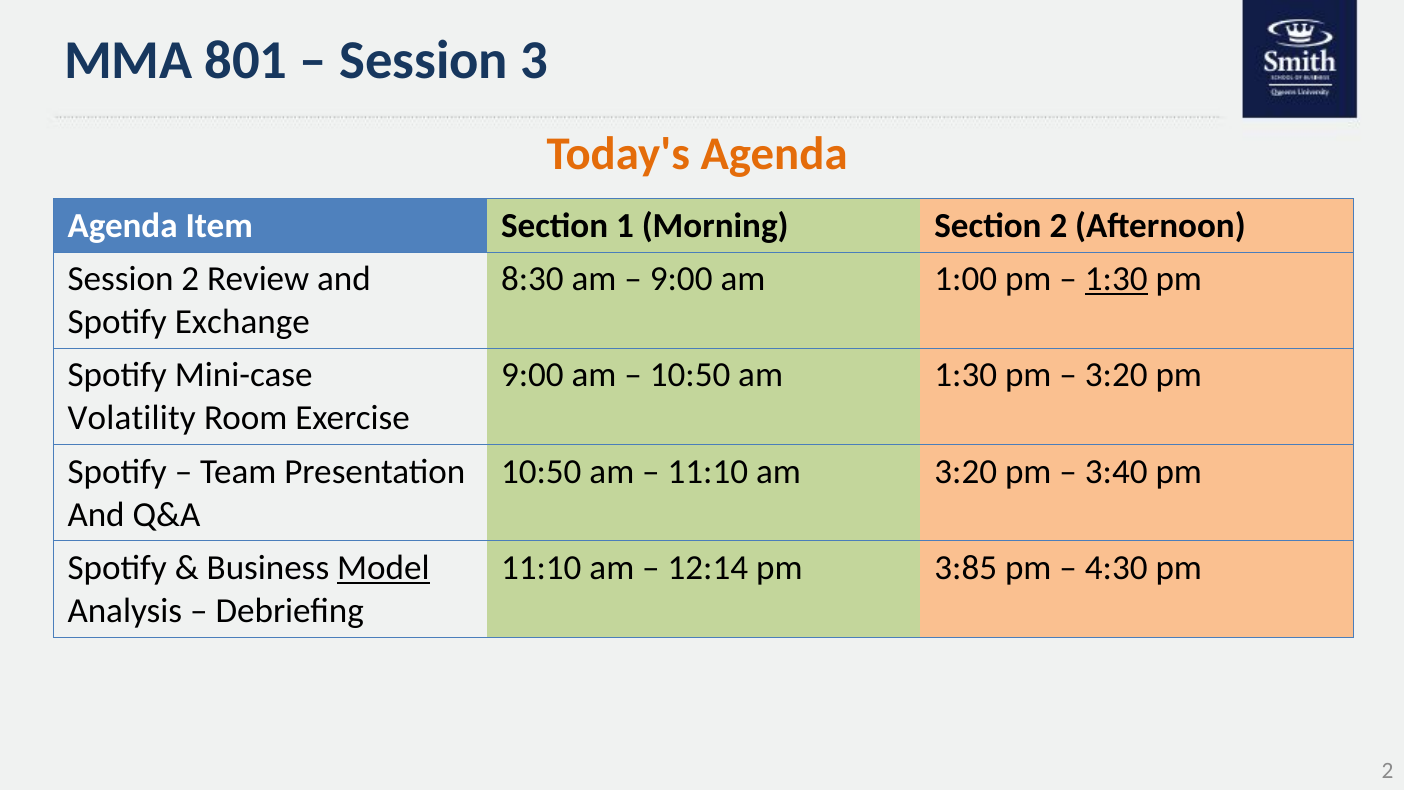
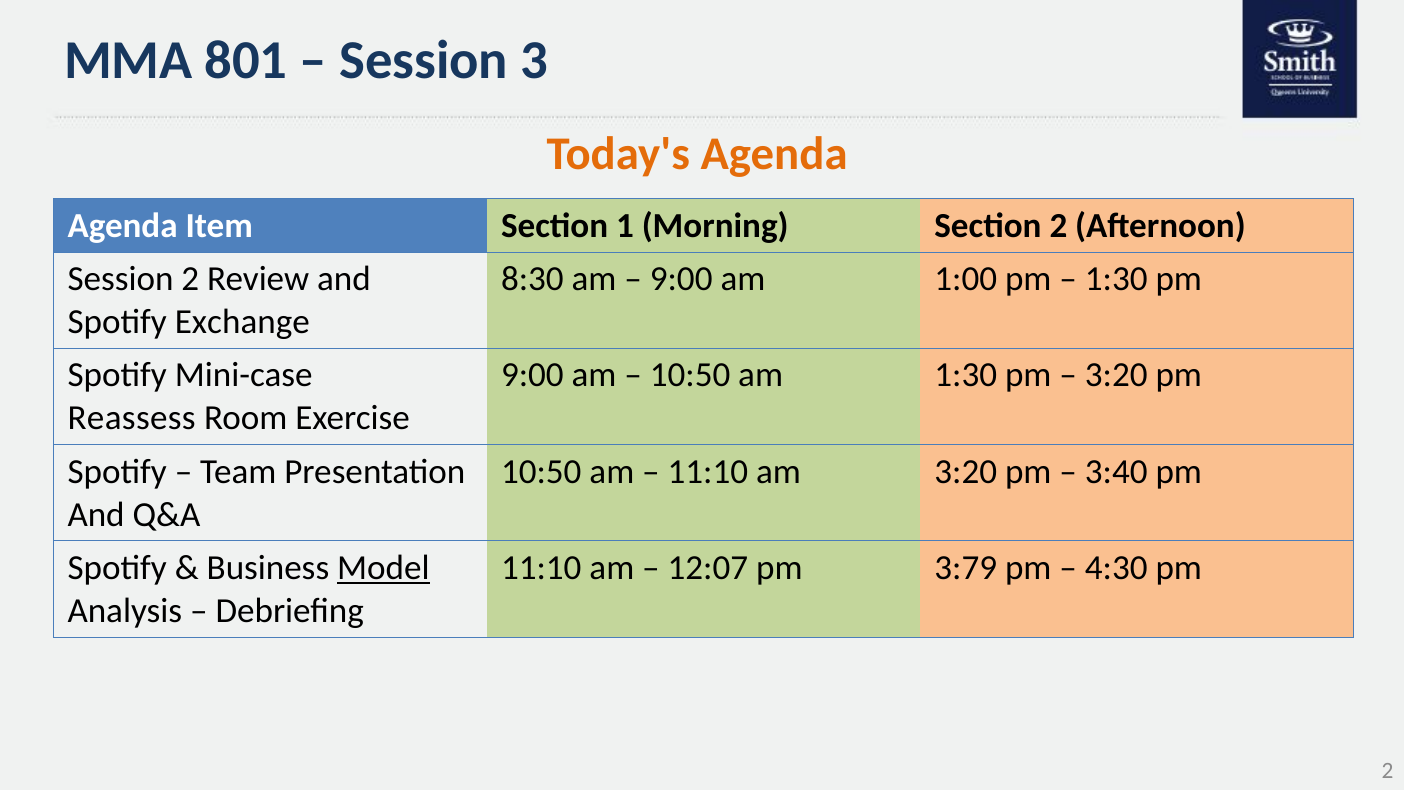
1:30 underline: present -> none (1116, 279)
Volatility: Volatility -> Reassess (132, 418)
12:14: 12:14 -> 12:07 (708, 568)
3:85: 3:85 -> 3:79 (966, 568)
